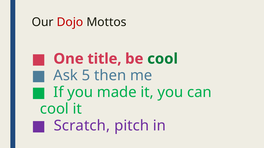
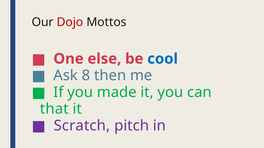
title: title -> else (104, 59)
cool colour: green -> blue (163, 59)
5: 5 -> 8 (86, 76)
cool: cool -> that (54, 109)
